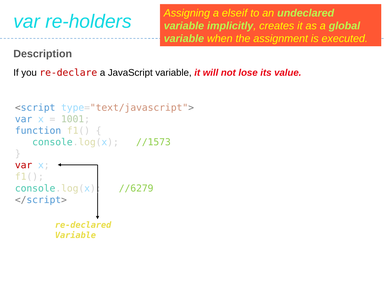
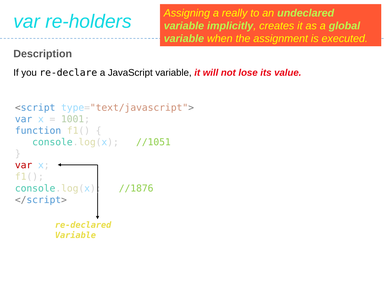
elseif: elseif -> really (235, 13)
re-declare colour: red -> black (68, 73)
//1573: //1573 -> //1051 (153, 142)
//6279: //6279 -> //1876 (136, 188)
